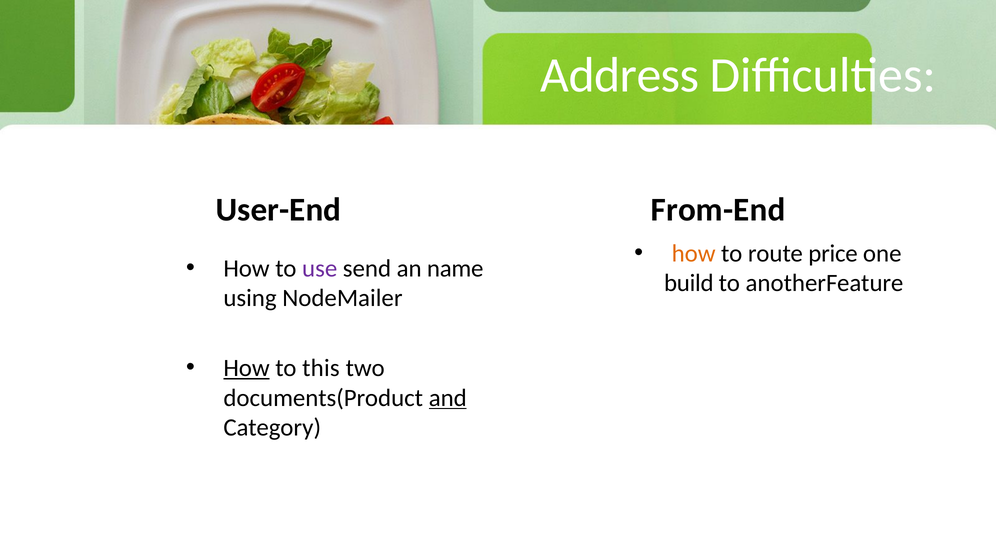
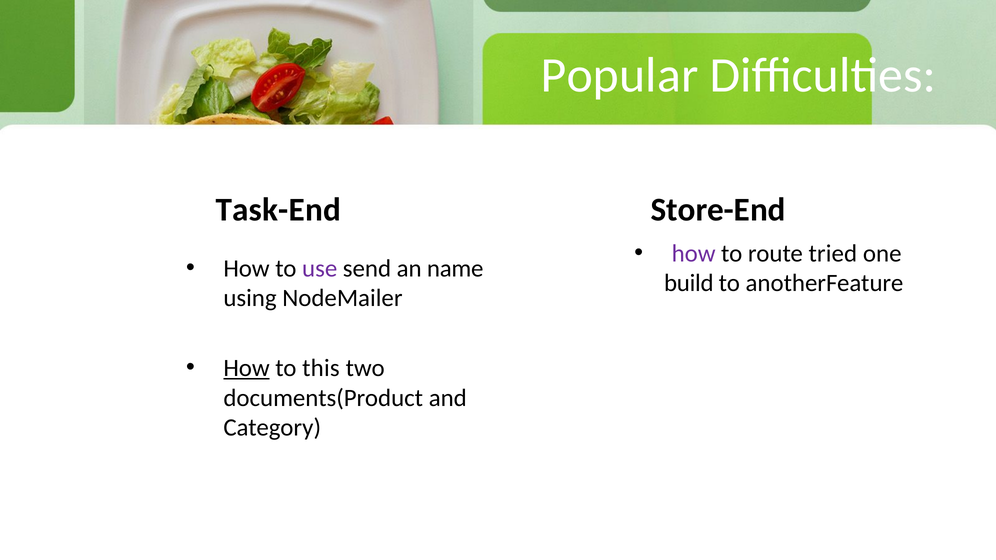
Address: Address -> Popular (620, 75)
User-End: User-End -> Task-End (278, 210)
From-End: From-End -> Store-End (718, 210)
how colour: orange -> purple (694, 253)
price: price -> tried (833, 253)
and underline: present -> none (448, 398)
